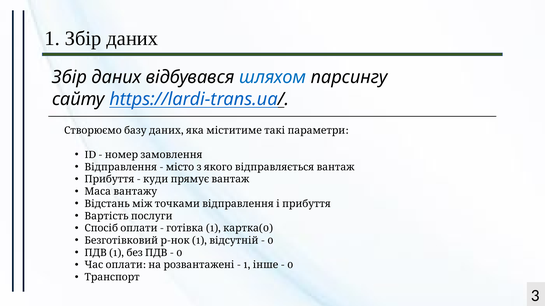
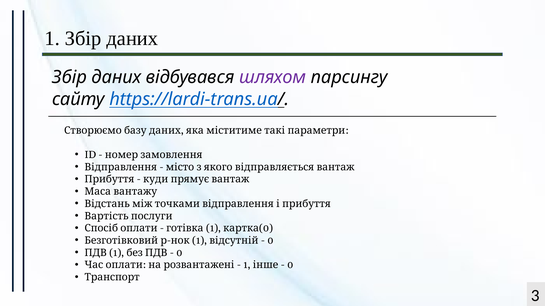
шляхом colour: blue -> purple (273, 77)
